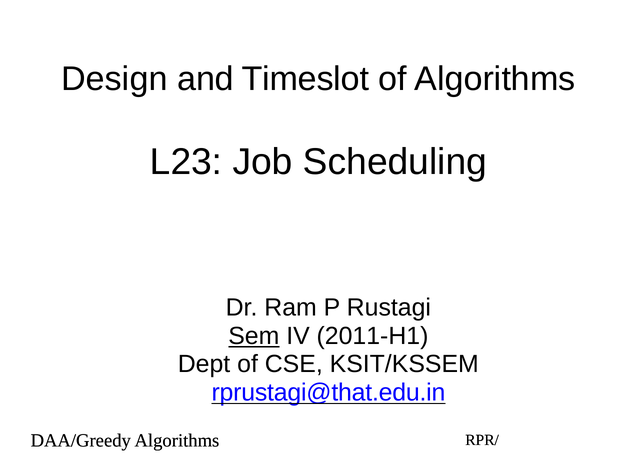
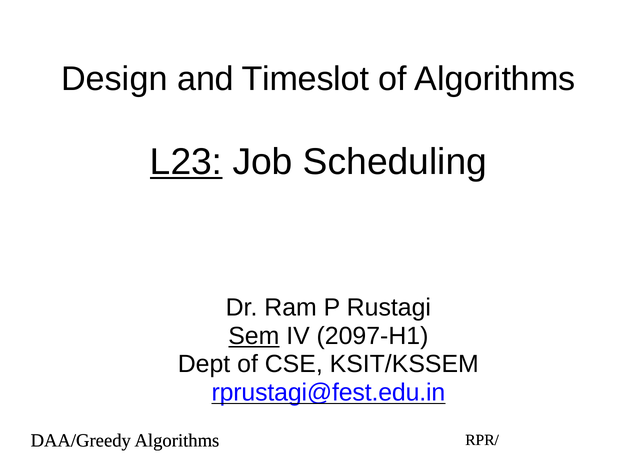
L23 underline: none -> present (186, 162)
2011-H1: 2011-H1 -> 2097-H1 (373, 336)
rprustagi@that.edu.in: rprustagi@that.edu.in -> rprustagi@fest.edu.in (328, 392)
